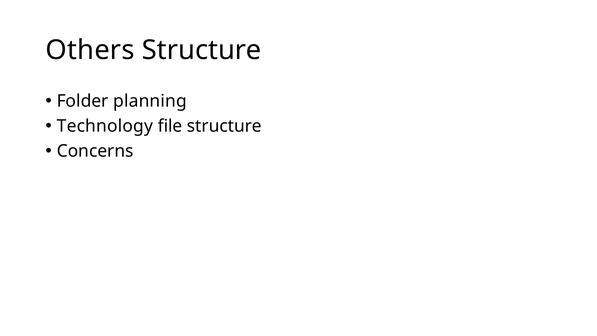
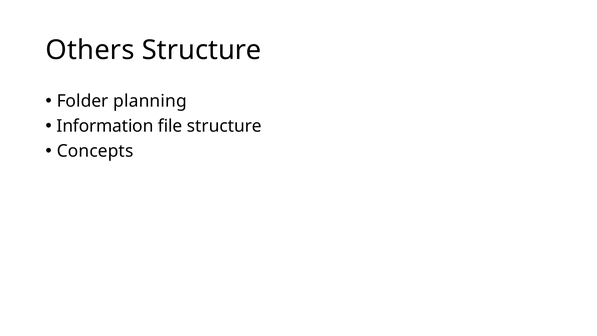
Technology: Technology -> Information (105, 126)
Concerns: Concerns -> Concepts (95, 151)
